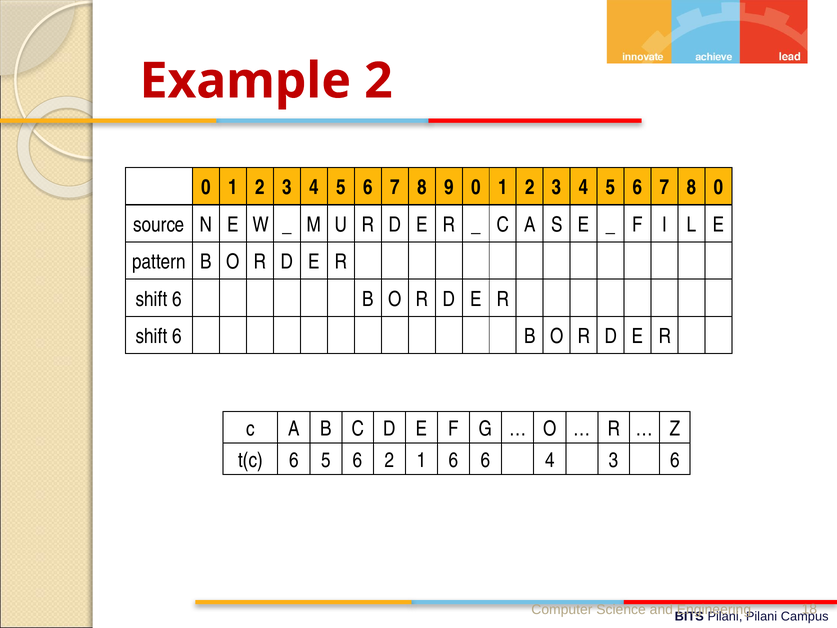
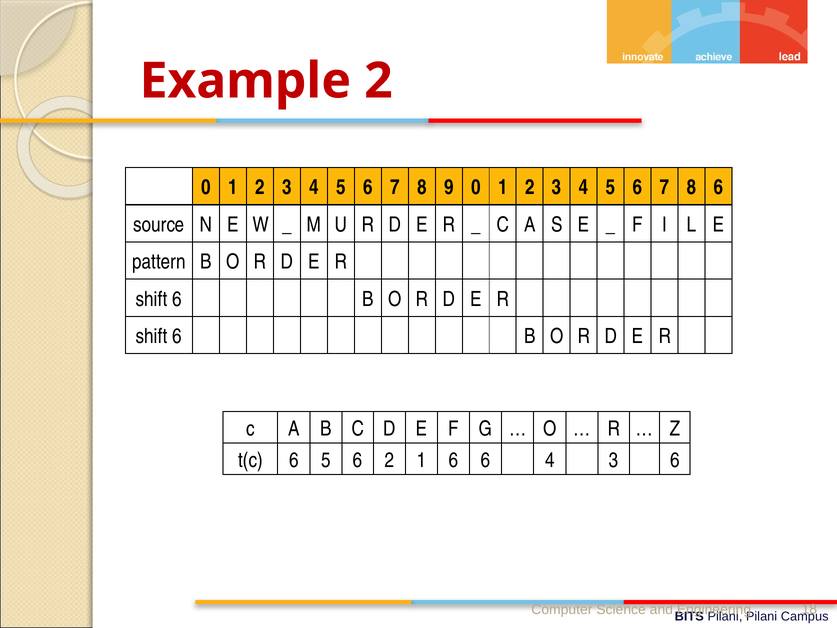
8 0: 0 -> 6 (719, 187)
